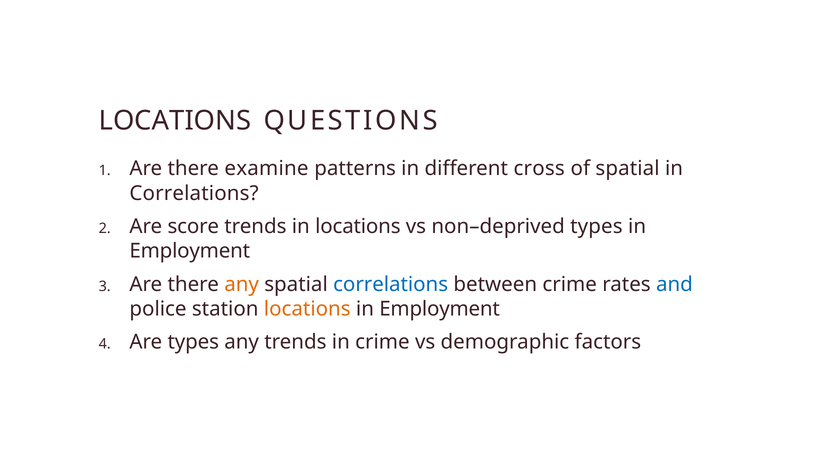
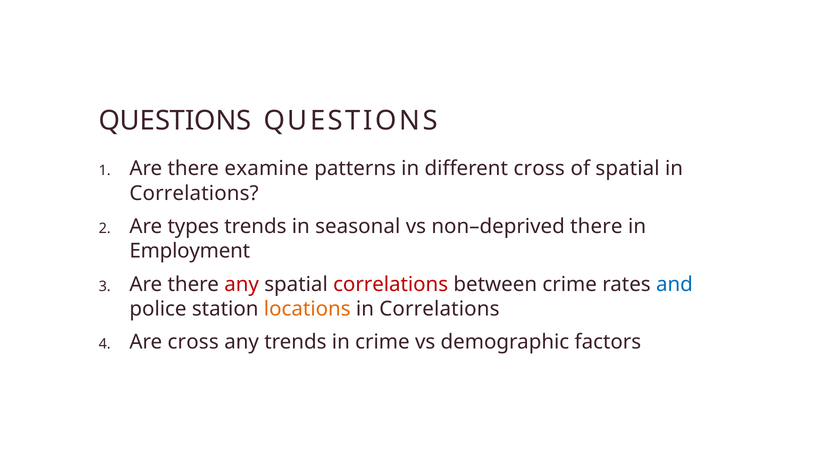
LOCATIONS: LOCATIONS -> QUESTIONS (175, 121)
score: score -> types (193, 227)
in locations: locations -> seasonal (358, 227)
non–deprived types: types -> there (596, 227)
any colour: orange -> red (242, 285)
correlations colour: blue -> red (391, 285)
Employment: Employment -> Correlations (439, 309)
Are types: types -> cross (193, 342)
